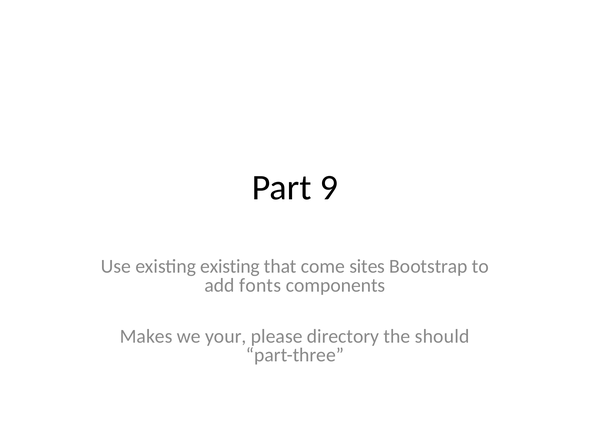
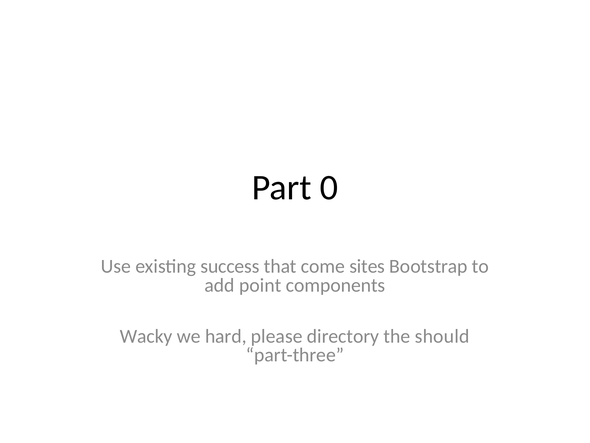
9: 9 -> 0 (329, 187)
existing existing: existing -> success (230, 266)
fonts: fonts -> point (260, 285)
Makes: Makes -> Wacky (146, 336)
your: your -> hard (226, 336)
